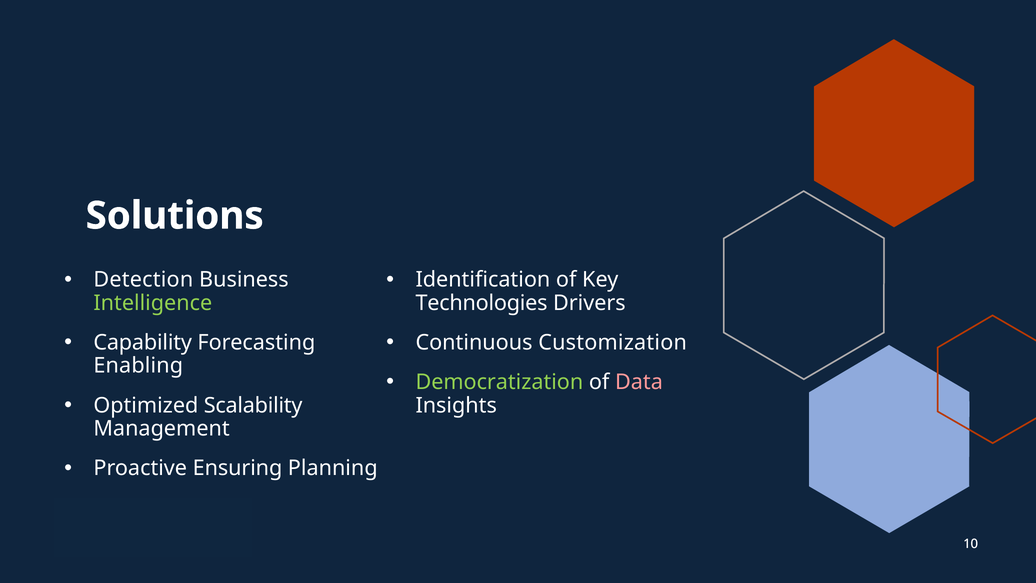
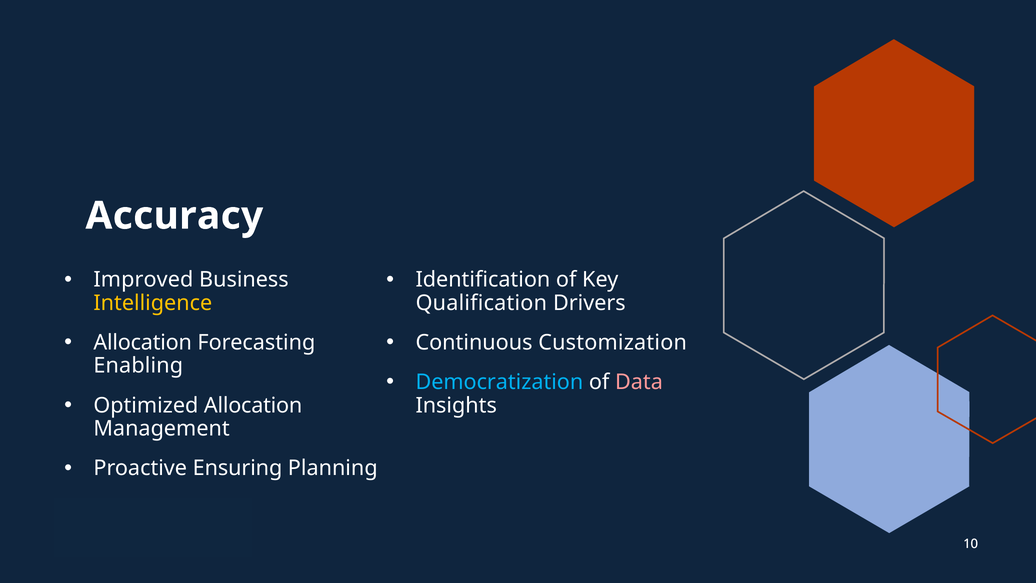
Solutions: Solutions -> Accuracy (174, 216)
Detection: Detection -> Improved (143, 280)
Intelligence colour: light green -> yellow (153, 303)
Technologies: Technologies -> Qualification (481, 303)
Capability: Capability -> Allocation (143, 342)
Democratization colour: light green -> light blue (499, 382)
Optimized Scalability: Scalability -> Allocation (253, 405)
